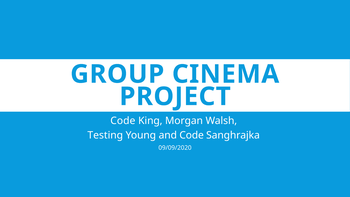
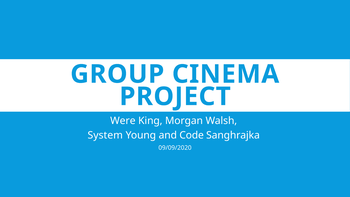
Code: Code -> Were (123, 121)
Testing: Testing -> System (105, 135)
